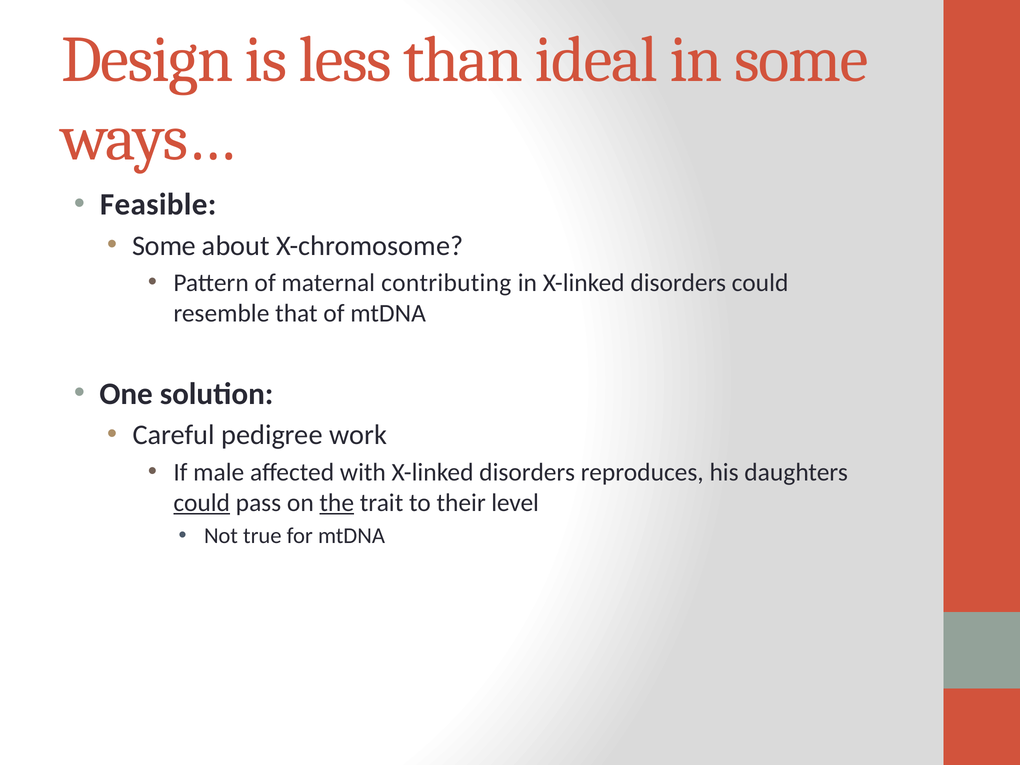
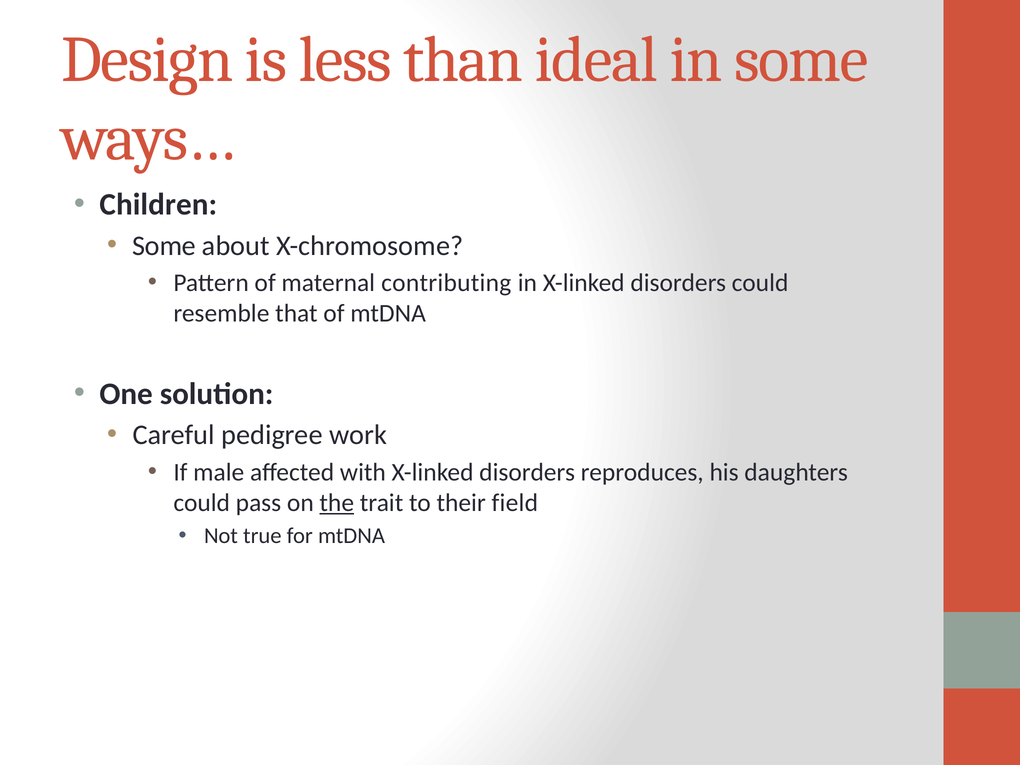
Feasible: Feasible -> Children (158, 204)
could underline: present -> none (202, 503)
level: level -> field (515, 503)
